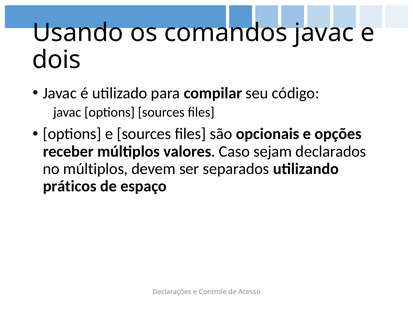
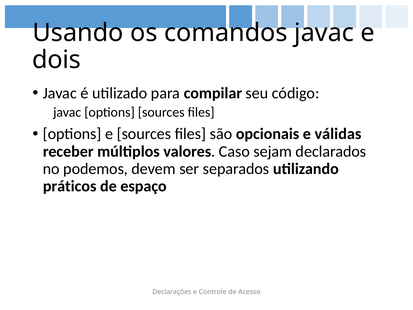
opções: opções -> válidas (338, 134)
no múltiplos: múltiplos -> podemos (96, 169)
